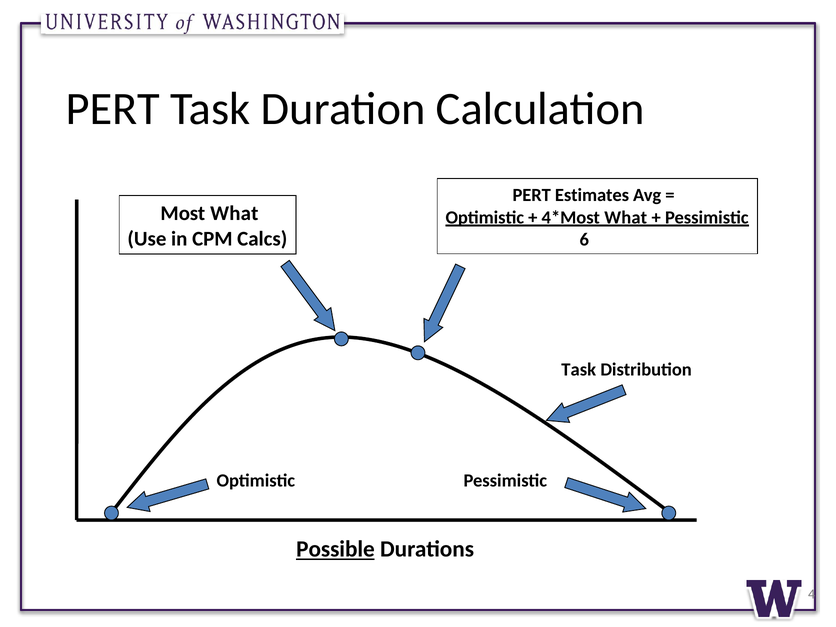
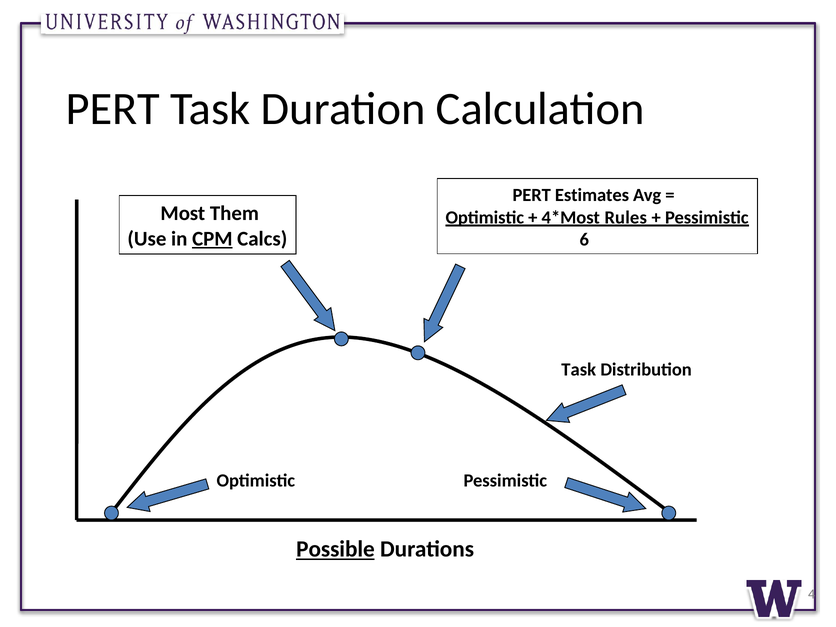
Most What: What -> Them (234, 214)
What: What -> Rules (626, 217)
CPM underline: none -> present (212, 239)
